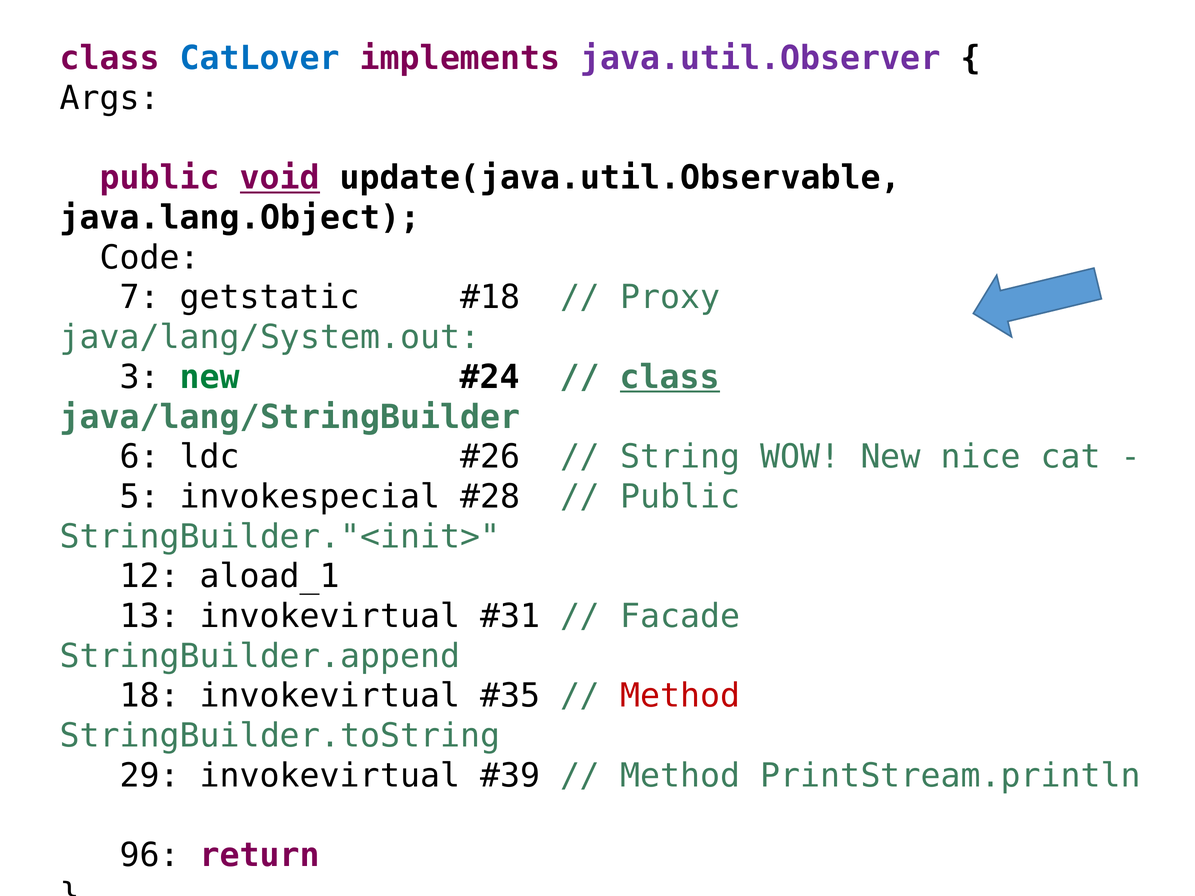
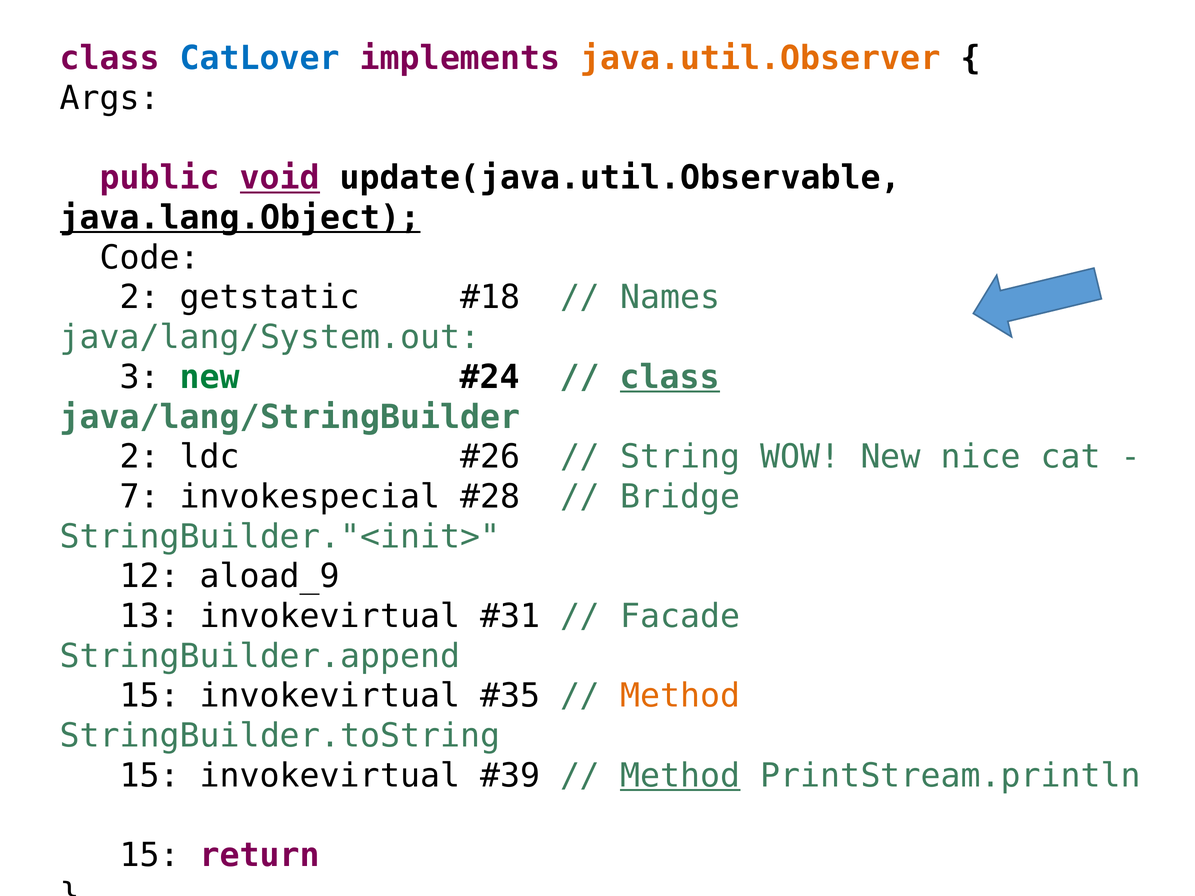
java.util.Observer colour: purple -> orange (760, 59)
java.lang.Object underline: none -> present (240, 218)
7: 7 -> 2 (140, 298)
Proxy: Proxy -> Names (670, 298)
6: 6 -> 2 (140, 457)
5: 5 -> 7 (140, 497)
Public: Public -> Bridge (680, 497)
aload_1: aload_1 -> aload_9 (270, 577)
18: 18 -> 15 (150, 696)
Method colour: red -> orange (680, 696)
29: 29 -> 15 (150, 776)
Method underline: none -> present (680, 776)
96: 96 -> 15 (150, 856)
